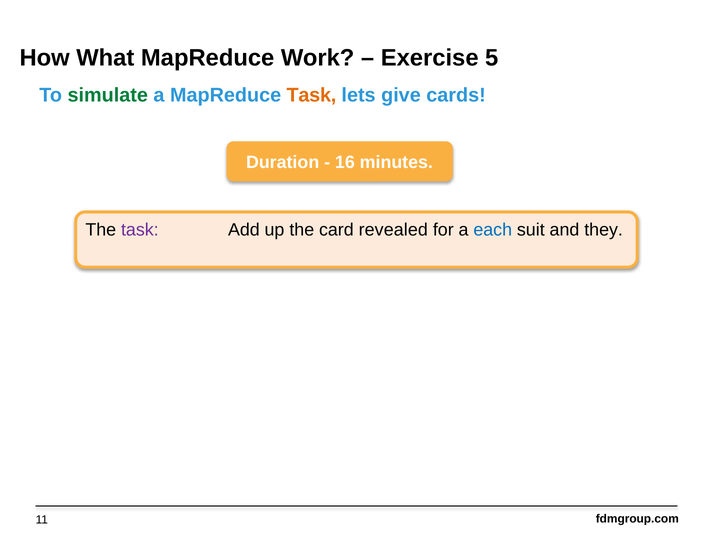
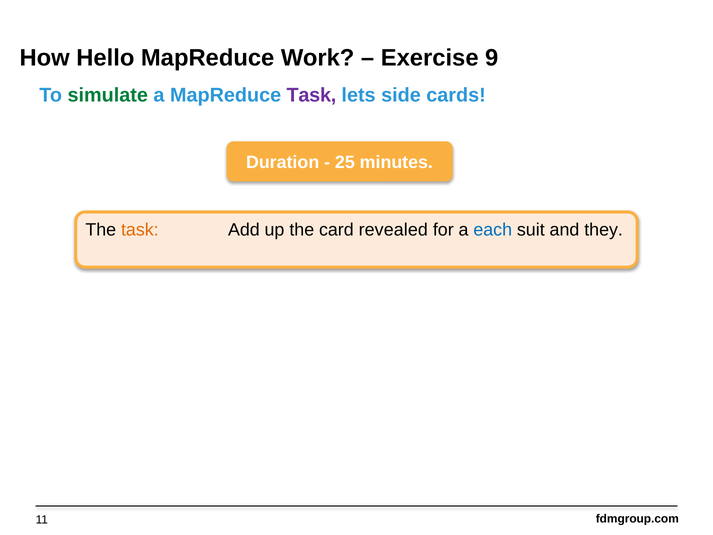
What: What -> Hello (105, 58)
5: 5 -> 9 (492, 58)
Task colour: orange -> purple (311, 95)
give: give -> side (401, 95)
16: 16 -> 25 (345, 163)
task colour: purple -> orange (140, 230)
